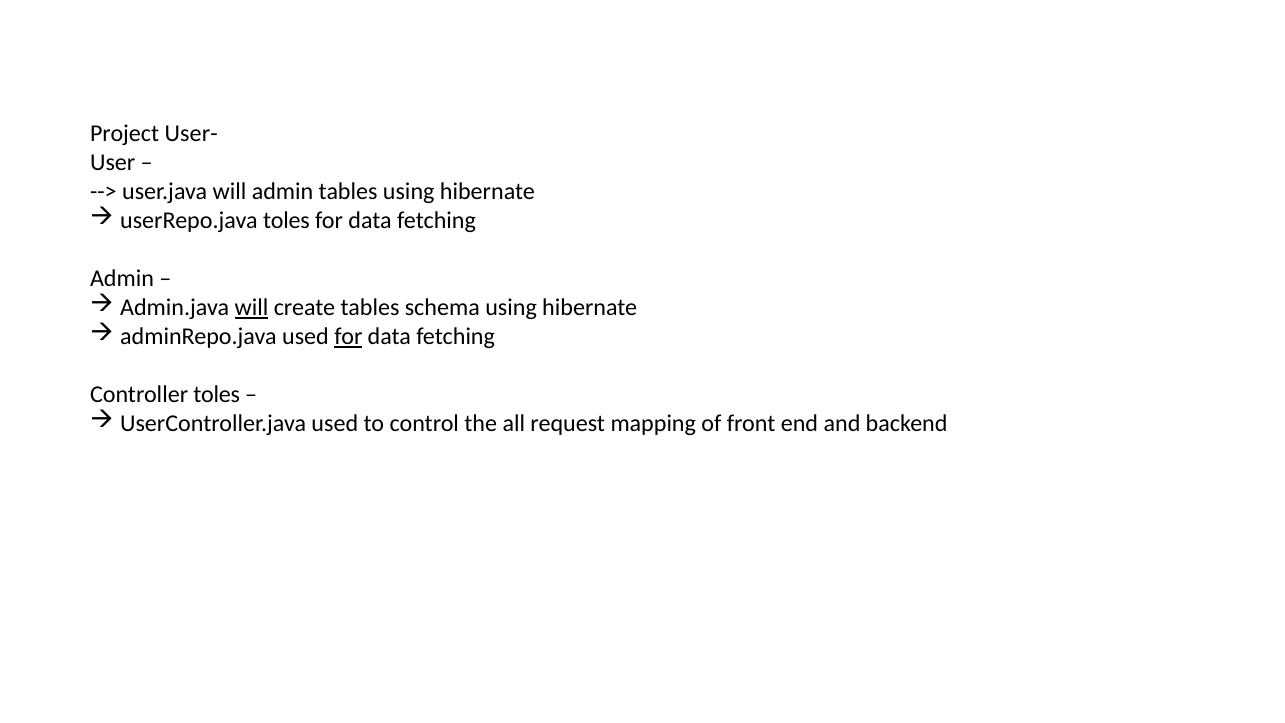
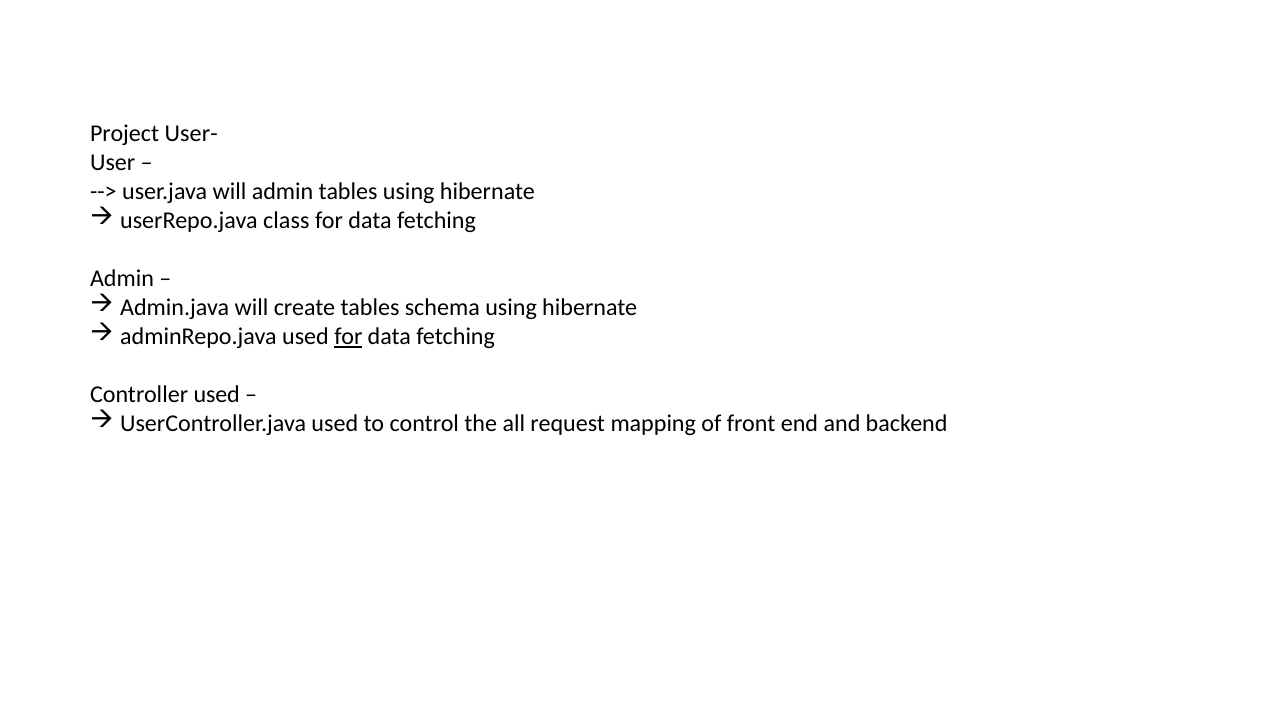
userRepo.java toles: toles -> class (286, 221)
will underline: present -> none (252, 307)
Controller toles: toles -> used (217, 394)
